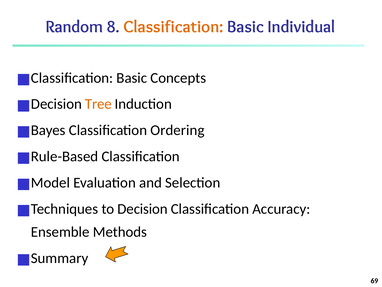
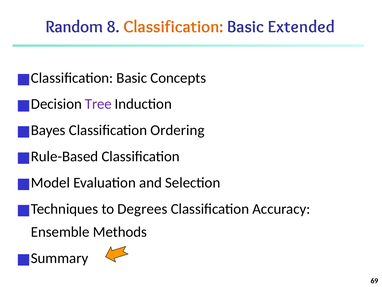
Individual: Individual -> Extended (301, 27)
Tree colour: orange -> purple (98, 104)
Decision: Decision -> Degrees (142, 208)
